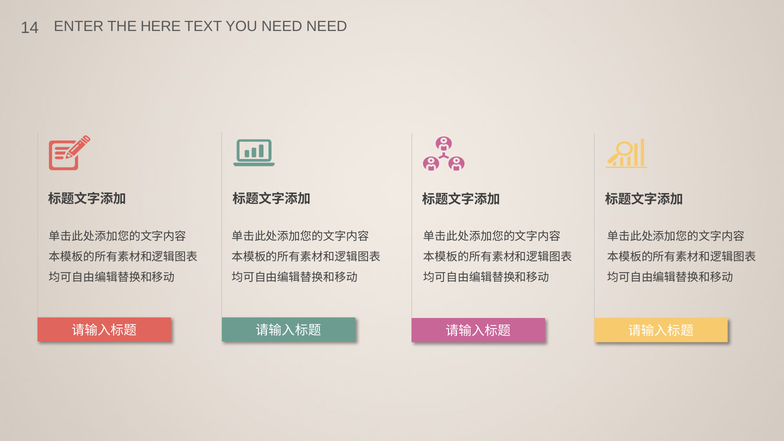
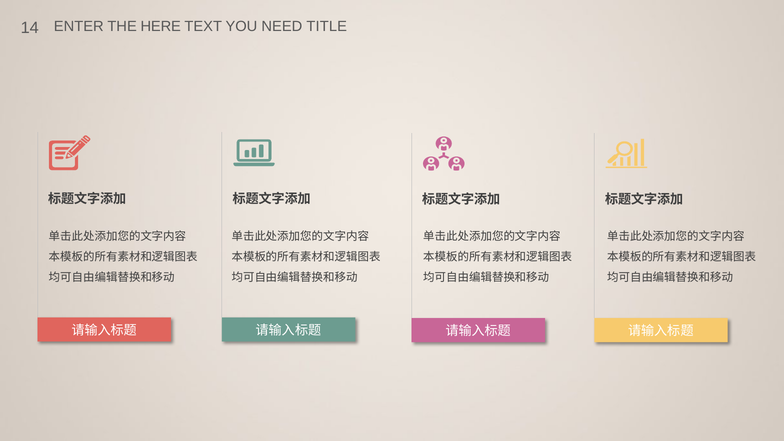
NEED NEED: NEED -> TITLE (327, 27)
